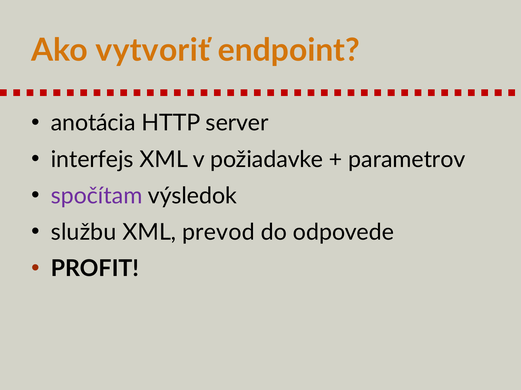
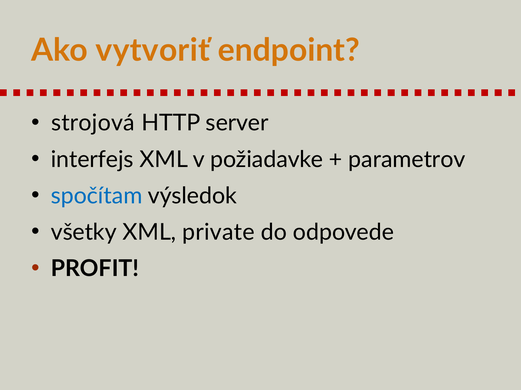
anotácia: anotácia -> strojová (93, 123)
spočítam colour: purple -> blue (97, 196)
službu: službu -> všetky (84, 233)
prevod: prevod -> private (218, 233)
